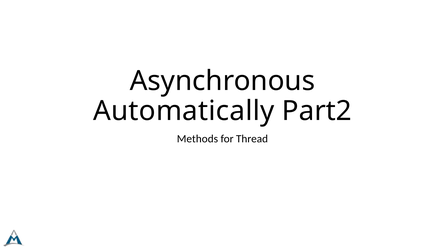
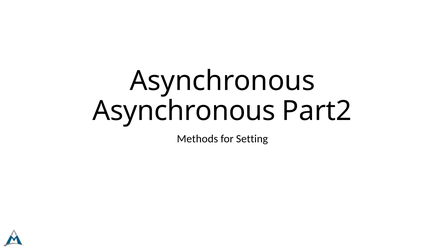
Automatically: Automatically -> Asynchronous (184, 111)
Thread: Thread -> Setting (252, 139)
